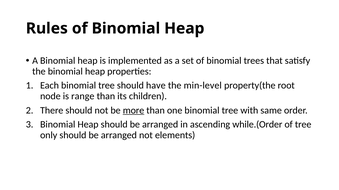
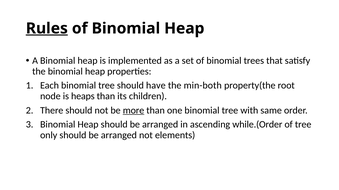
Rules underline: none -> present (47, 28)
min-level: min-level -> min-both (203, 86)
range: range -> heaps (83, 96)
